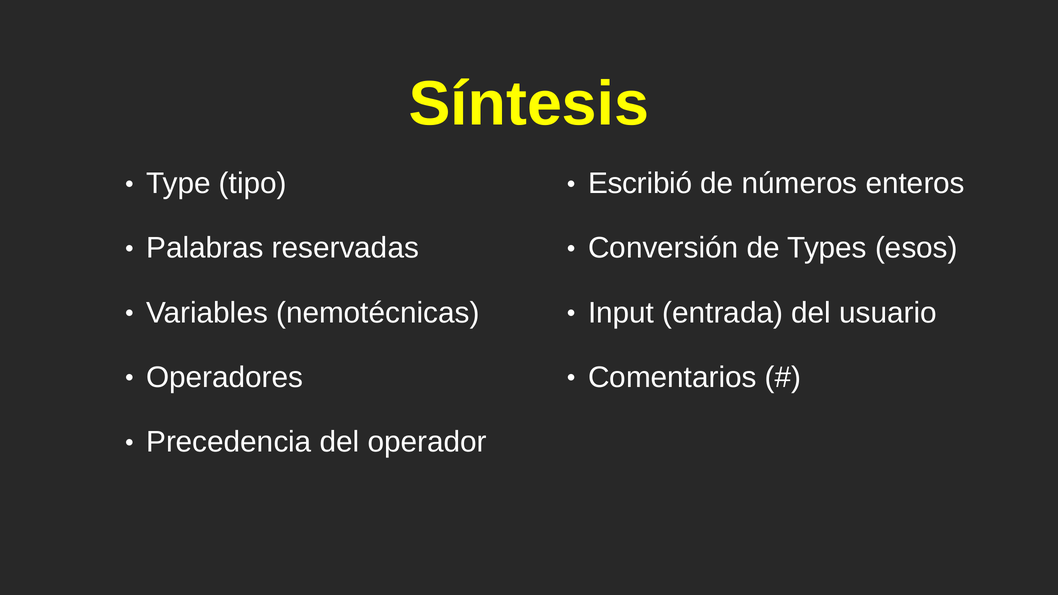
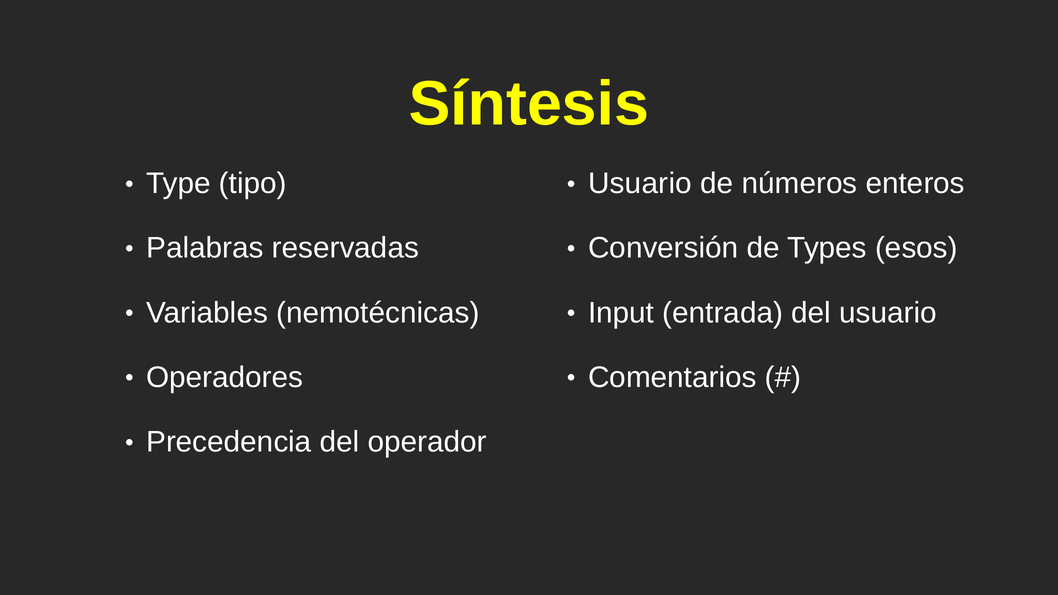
Escribió: Escribió -> Usuario (640, 184)
